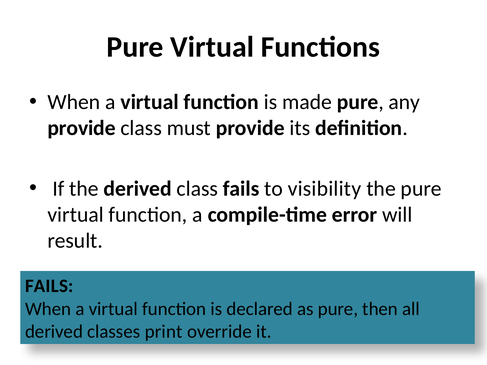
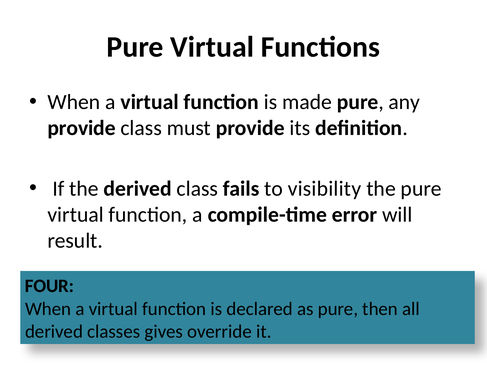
FAILS: FAILS -> FOUR (49, 286)
print: print -> gives (164, 332)
